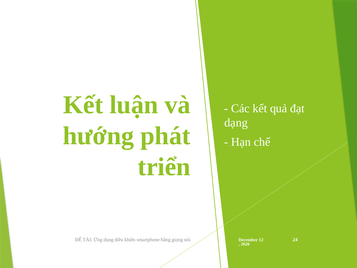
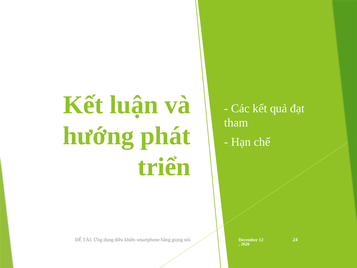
dạng: dạng -> tham (236, 123)
